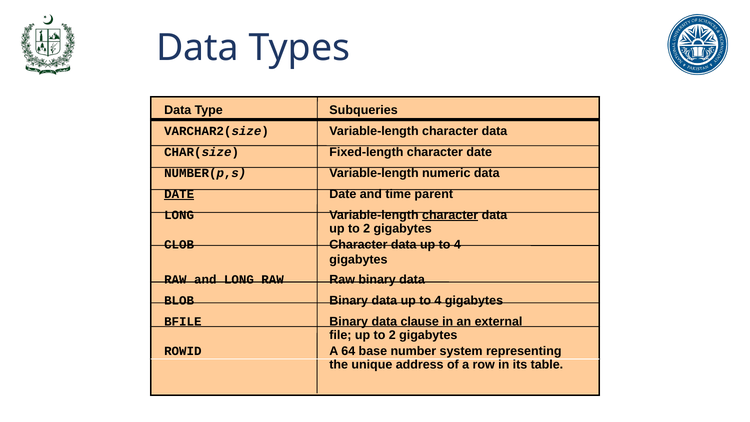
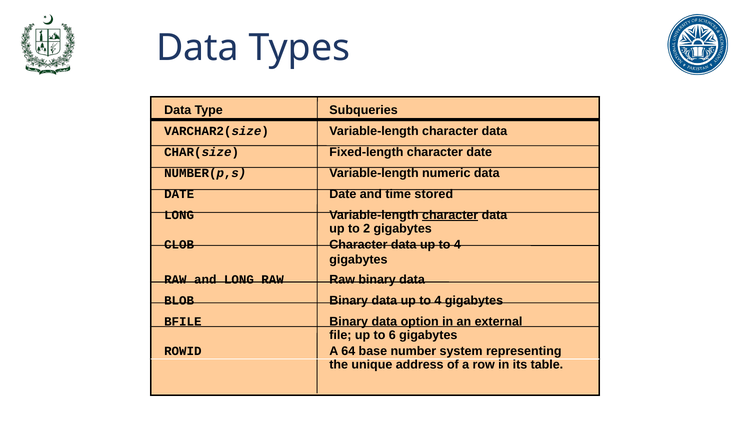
DATE underline: present -> none (179, 194)
parent: parent -> stored (434, 194)
clause: clause -> option (420, 322)
file up to 2: 2 -> 6 (392, 335)
